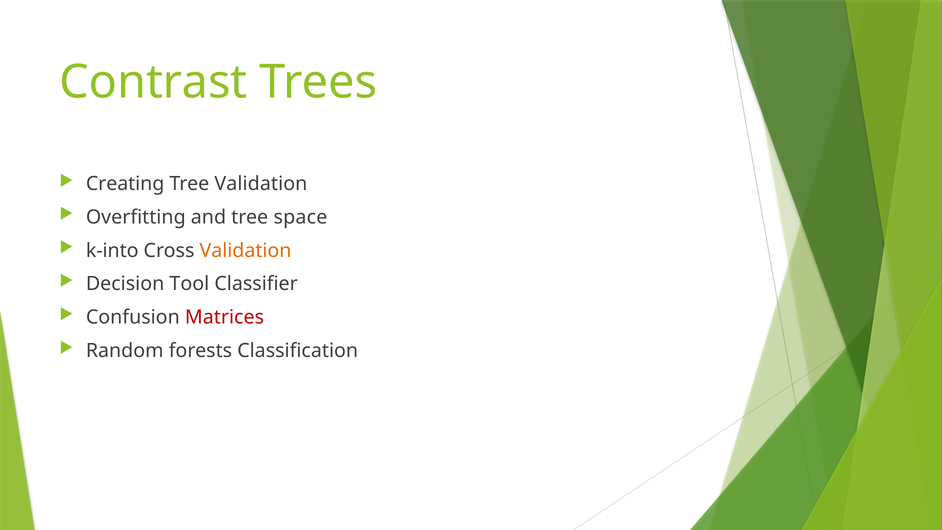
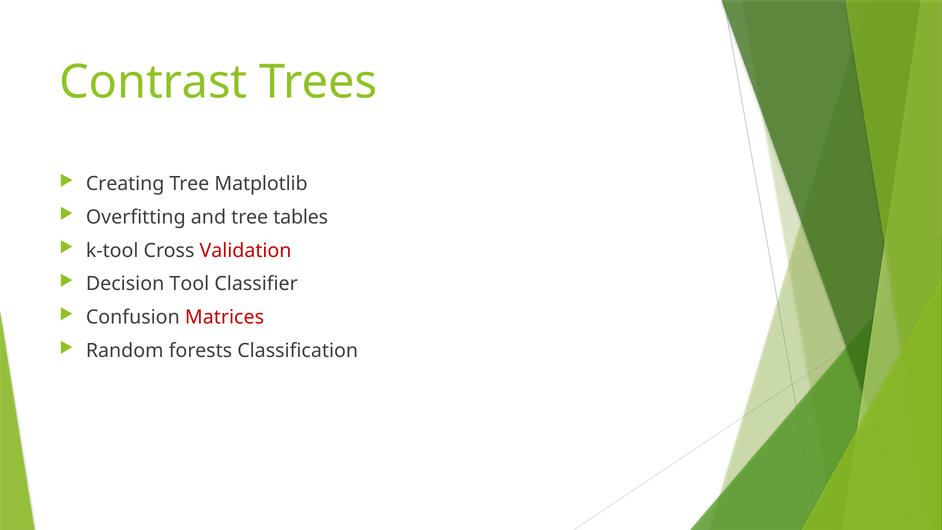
Tree Validation: Validation -> Matplotlib (261, 184)
space: space -> tables (301, 217)
k-into: k-into -> k-tool (112, 250)
Validation colour: orange -> red (246, 250)
